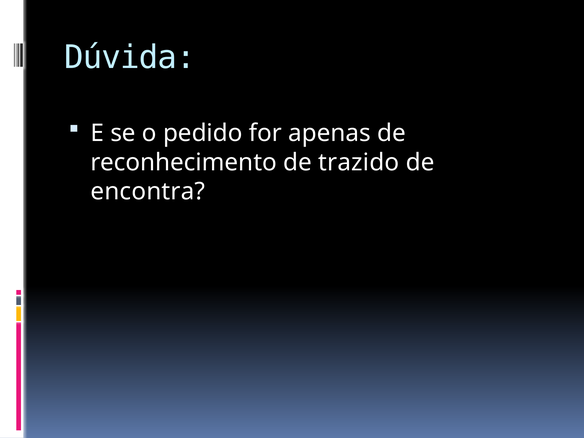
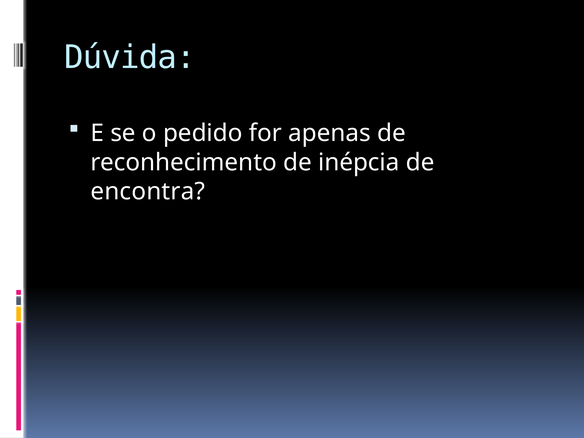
trazido: trazido -> inépcia (359, 162)
